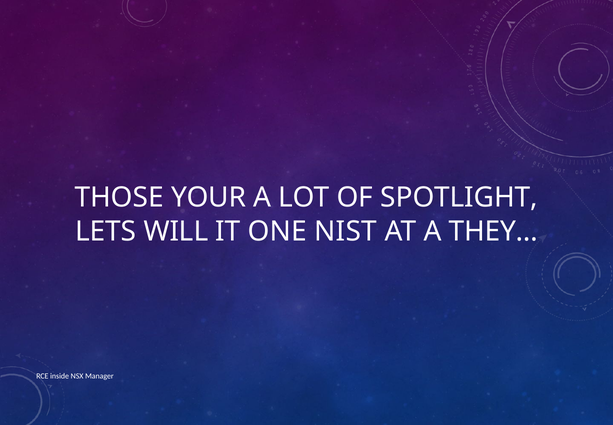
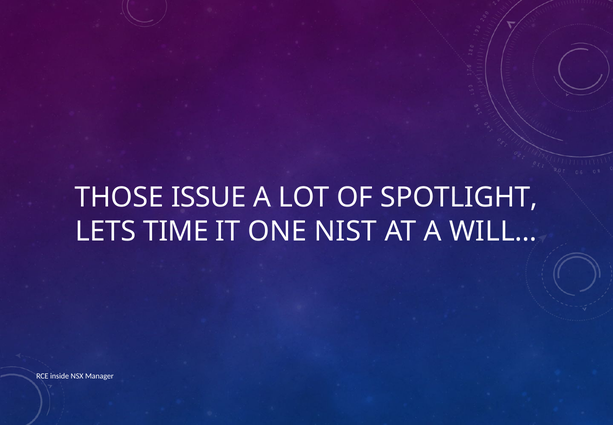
YOUR: YOUR -> ISSUE (209, 197)
WILL: WILL -> TIME (176, 231)
THEY…: THEY… -> WILL… (493, 231)
